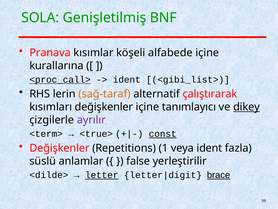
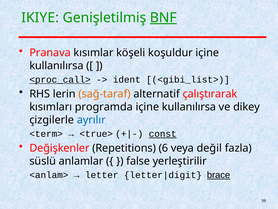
SOLA: SOLA -> IKIYE (40, 18)
BNF underline: none -> present (163, 18)
alfabede: alfabede -> koşuldur (170, 53)
kurallarına: kurallarına -> kullanılırsa (56, 66)
kısımları değişkenler: değişkenler -> programda (104, 107)
tanımlayıcı: tanımlayıcı -> kullanılırsa (189, 107)
dikey underline: present -> none (247, 107)
ayrılır colour: purple -> blue (91, 120)
1: 1 -> 6 (163, 148)
veya ident: ident -> değil (209, 148)
<dilde>: <dilde> -> <anlam> (49, 175)
letter underline: present -> none (102, 175)
